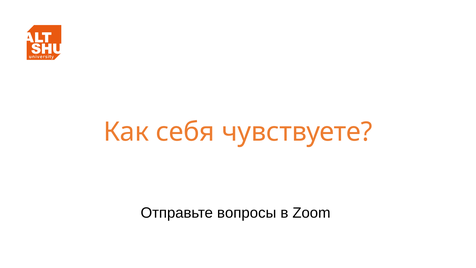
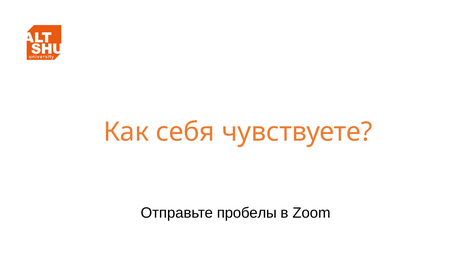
вопросы: вопросы -> пробелы (247, 213)
